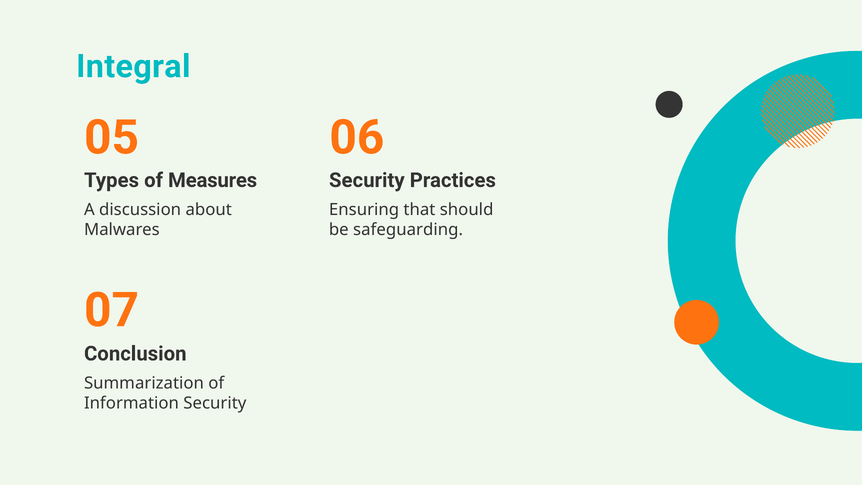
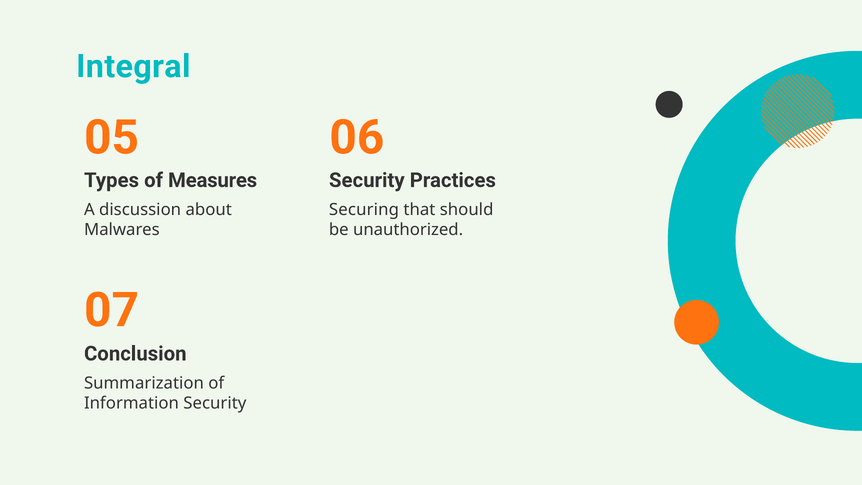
Ensuring: Ensuring -> Securing (364, 209)
safeguarding: safeguarding -> unauthorized (408, 230)
